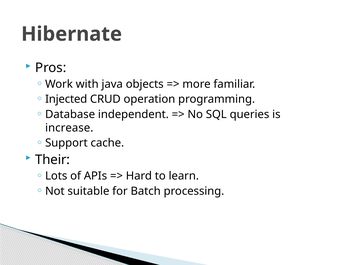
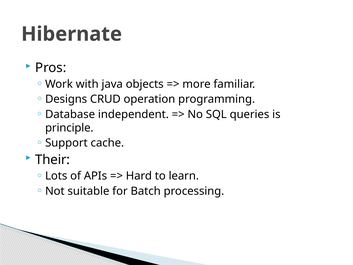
Injected: Injected -> Designs (66, 99)
increase: increase -> principle (69, 128)
